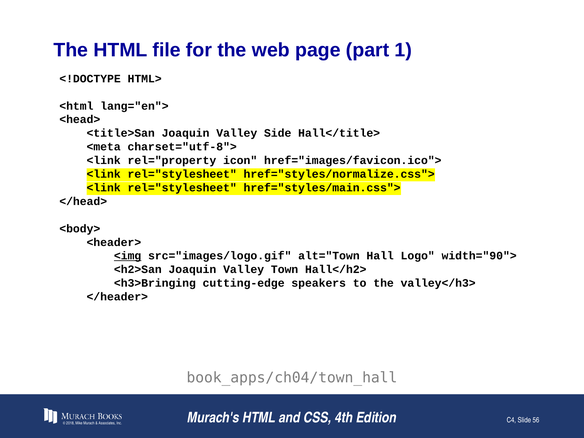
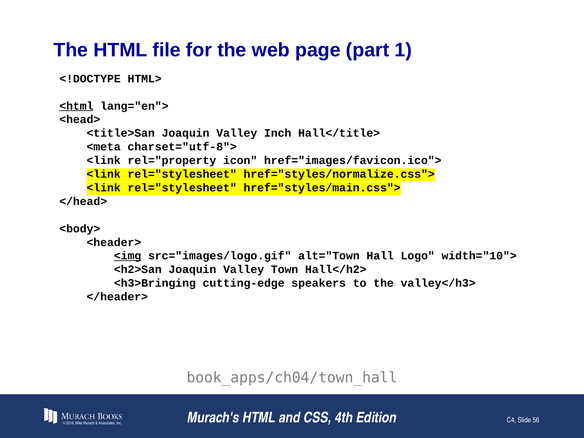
<html underline: none -> present (76, 106)
Side: Side -> Inch (278, 133)
width="90">: width="90"> -> width="10"> (479, 256)
